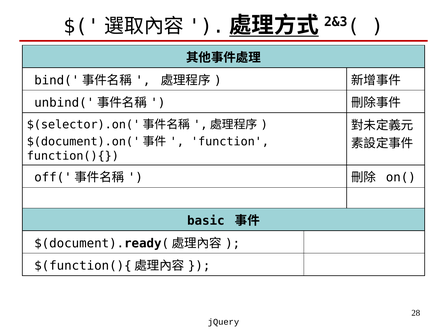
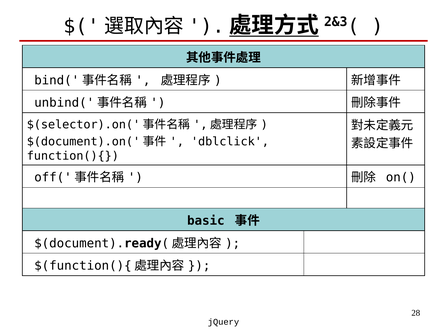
function: function -> dblclick (230, 142)
